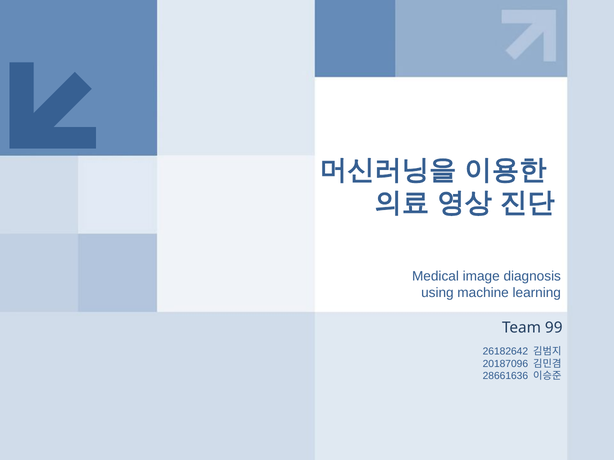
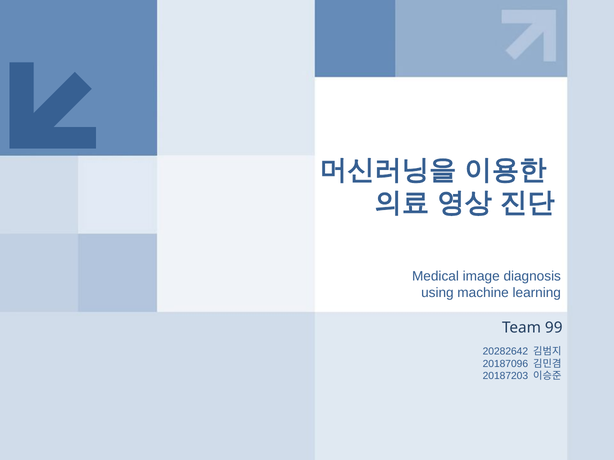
26182642: 26182642 -> 20282642 (505, 352)
28661636: 28661636 -> 20187203 (505, 376)
